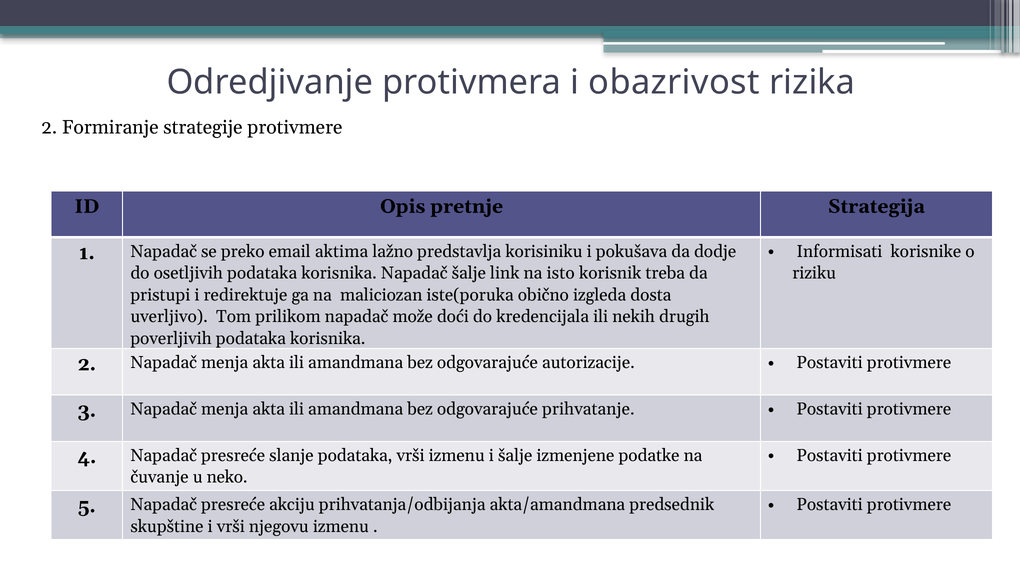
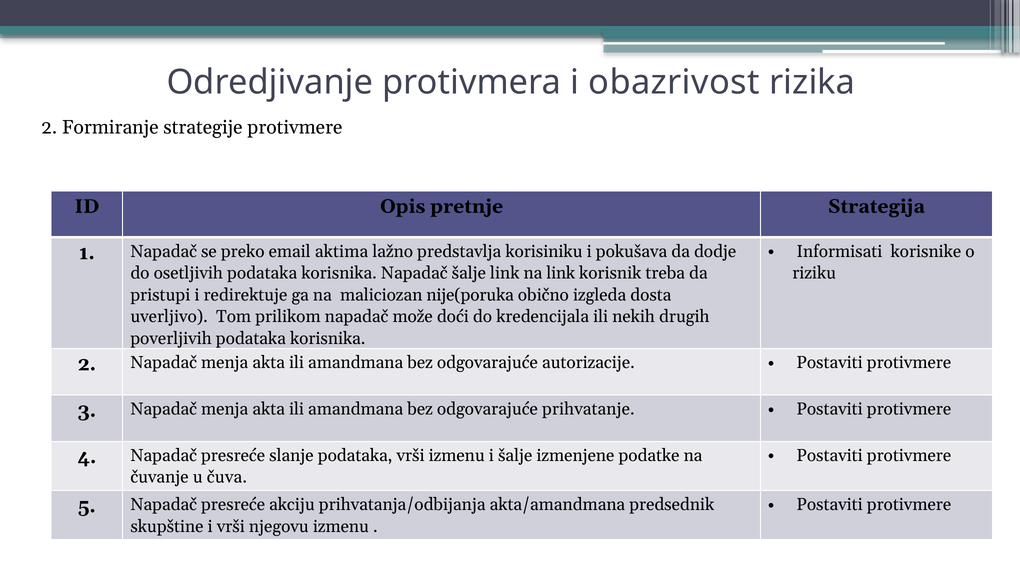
na isto: isto -> link (561, 273)
iste(poruka: iste(poruka -> nije(poruka (470, 295)
neko: neko -> čuva (227, 477)
